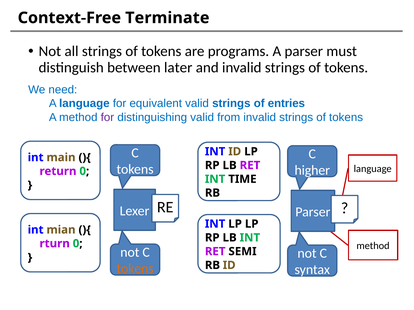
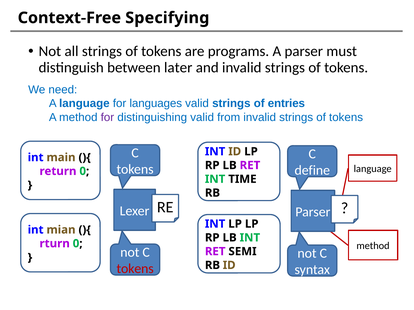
Terminate: Terminate -> Specifying (167, 18)
equivalent: equivalent -> languages (156, 104)
higher: higher -> define (312, 171)
tokens colour: orange -> red (135, 269)
